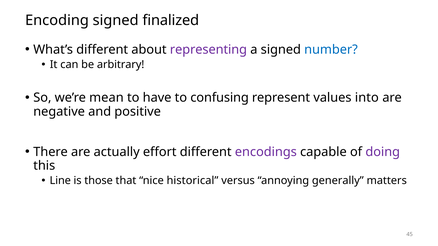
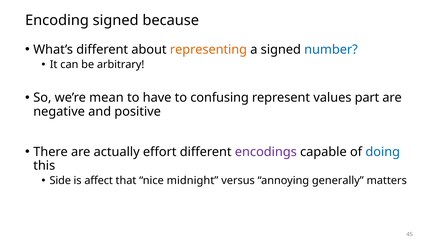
finalized: finalized -> because (171, 20)
representing colour: purple -> orange (208, 50)
into: into -> part (367, 98)
doing colour: purple -> blue (383, 152)
Line: Line -> Side (60, 181)
those: those -> affect (99, 181)
historical: historical -> midnight (193, 181)
